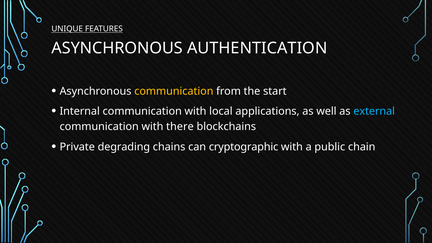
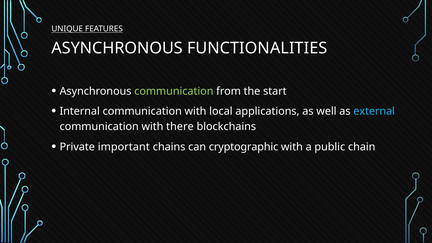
AUTHENTICATION: AUTHENTICATION -> FUNCTIONALITIES (257, 48)
communication colour: yellow -> light green (174, 91)
degrading: degrading -> important (124, 147)
